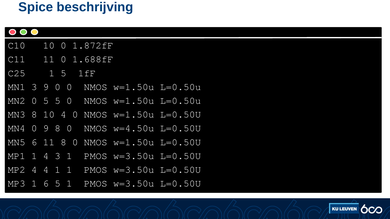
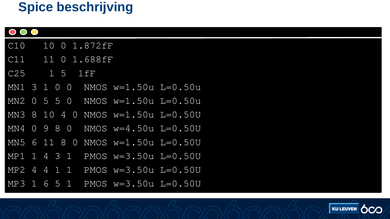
MN1 3 9: 9 -> 1 (46, 87)
